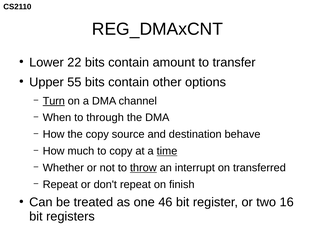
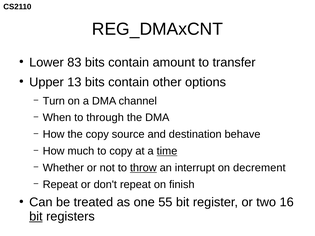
22: 22 -> 83 (74, 62)
55: 55 -> 13 (74, 82)
Turn underline: present -> none (54, 101)
transferred: transferred -> decrement (259, 168)
46: 46 -> 55 (165, 202)
bit underline: none -> present (36, 217)
